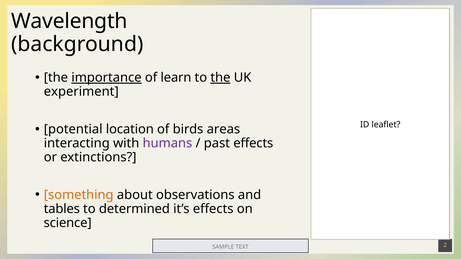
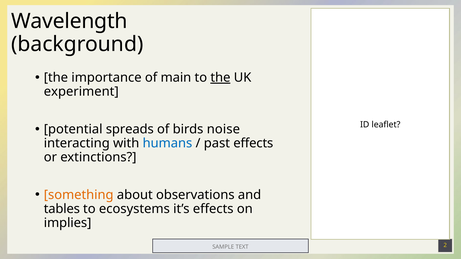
importance underline: present -> none (107, 78)
learn: learn -> main (176, 78)
location: location -> spreads (130, 129)
areas: areas -> noise (223, 129)
humans colour: purple -> blue (167, 143)
determined: determined -> ecosystems (134, 209)
science: science -> implies (68, 223)
